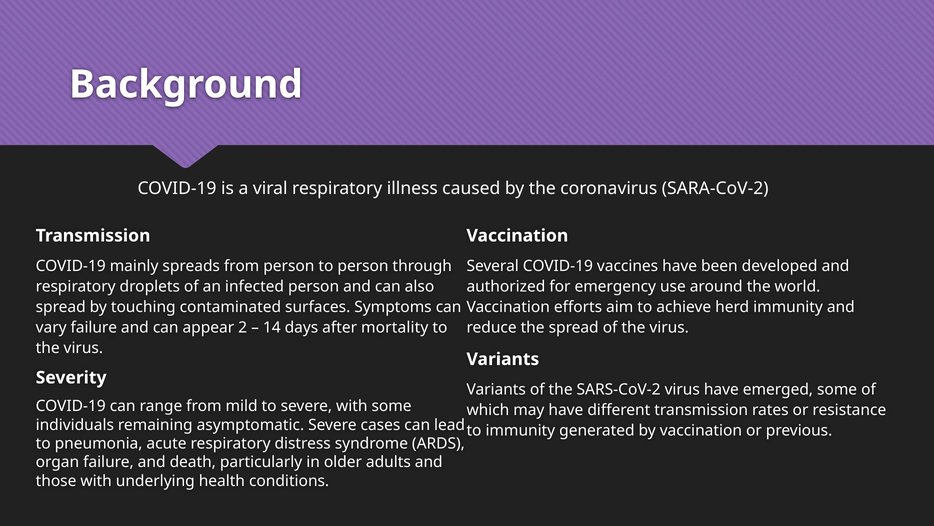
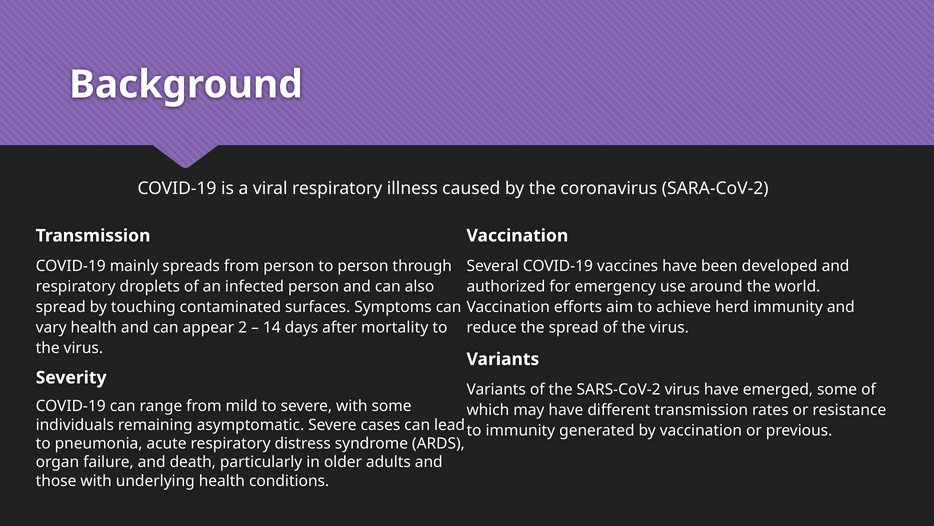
vary failure: failure -> health (94, 327)
